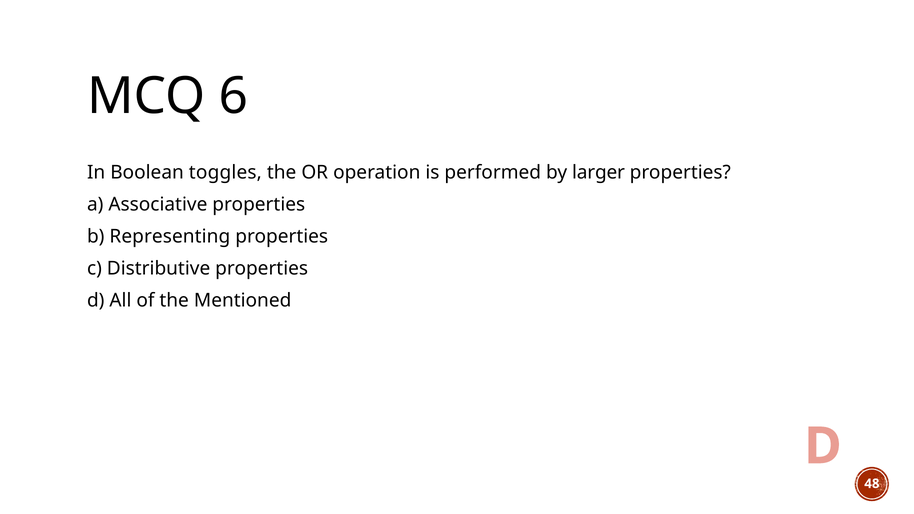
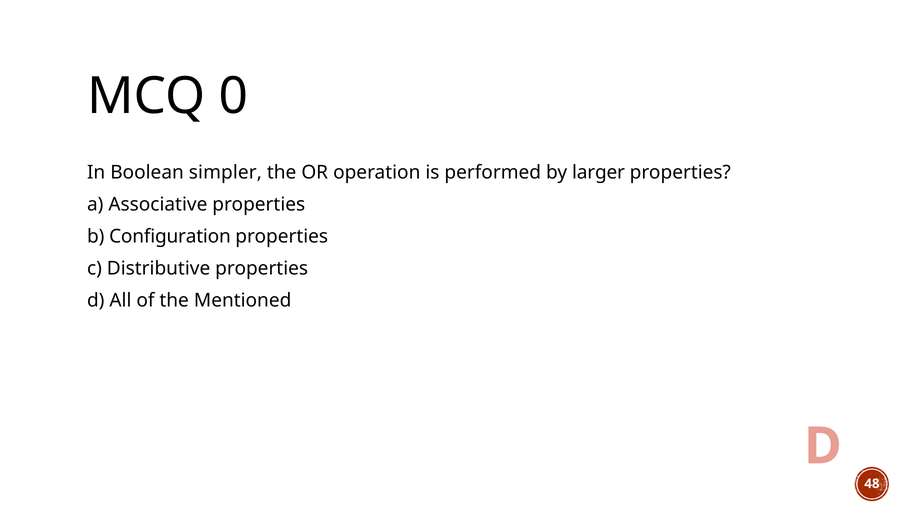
6: 6 -> 0 (233, 96)
toggles: toggles -> simpler (225, 173)
Representing: Representing -> Configuration (170, 237)
